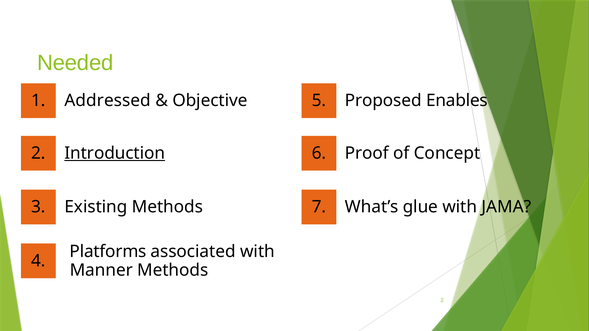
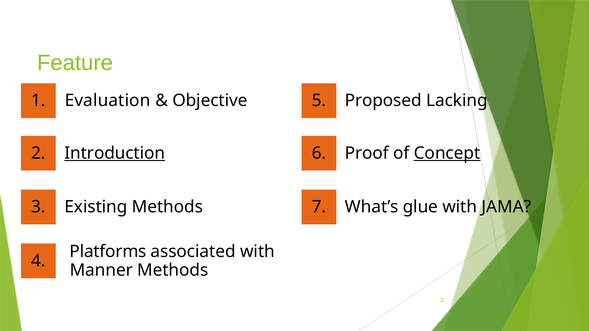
Needed: Needed -> Feature (75, 63)
Addressed: Addressed -> Evaluation (108, 101)
Enables: Enables -> Lacking (457, 101)
Concept underline: none -> present (447, 153)
